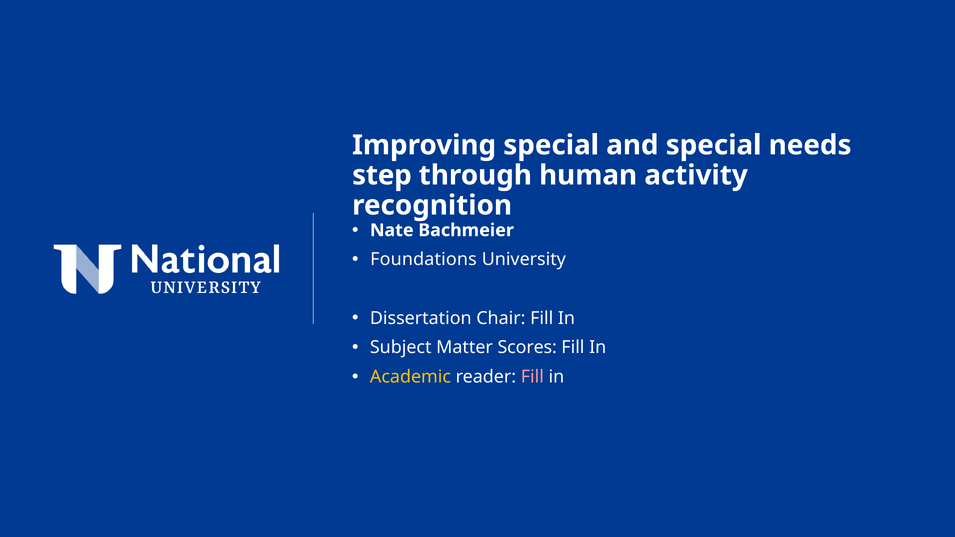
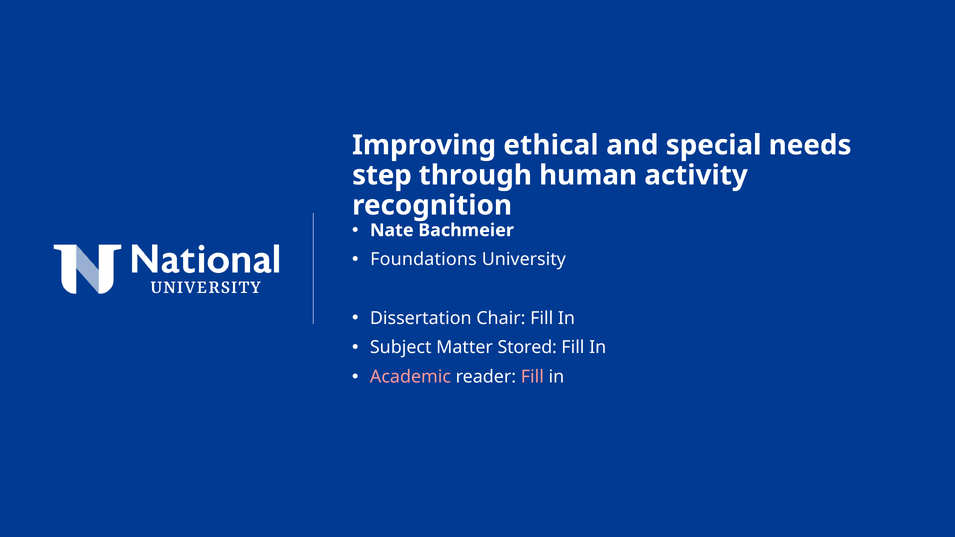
Improving special: special -> ethical (551, 145)
Scores: Scores -> Stored (527, 348)
Academic colour: yellow -> pink (410, 377)
